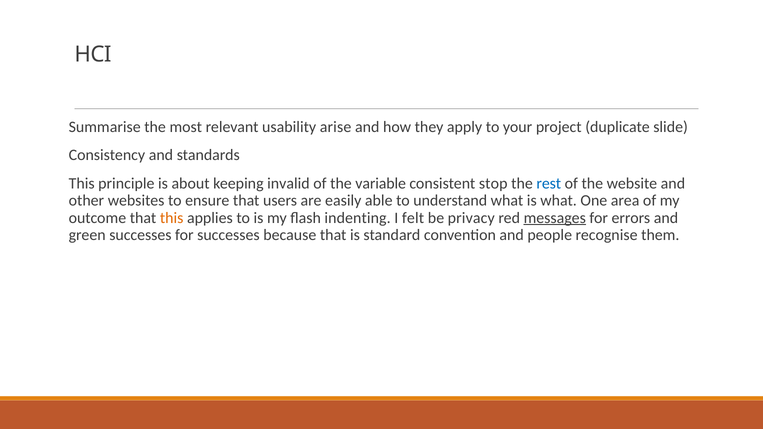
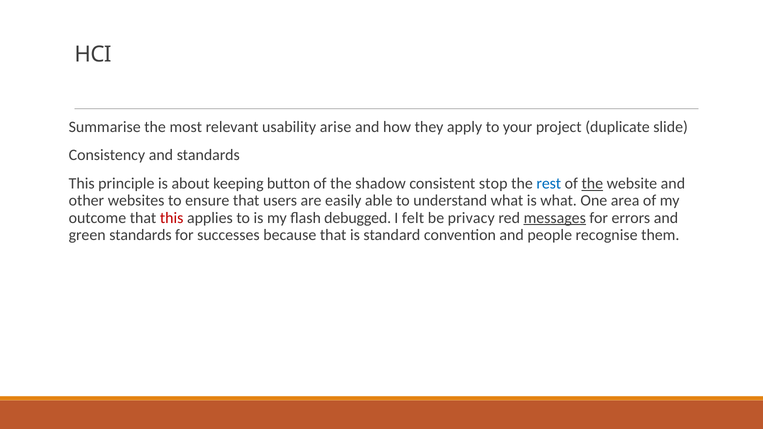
invalid: invalid -> button (289, 184)
variable: variable -> shadow (381, 184)
the underline: none -> present (592, 184)
this colour: orange -> red (172, 218)
indenting: indenting -> debugged (358, 218)
green successes: successes -> standards (140, 235)
